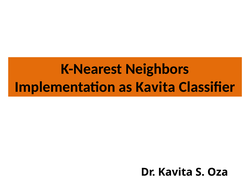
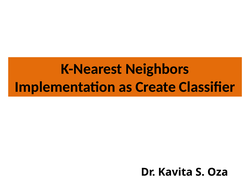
as Kavita: Kavita -> Create (156, 87)
